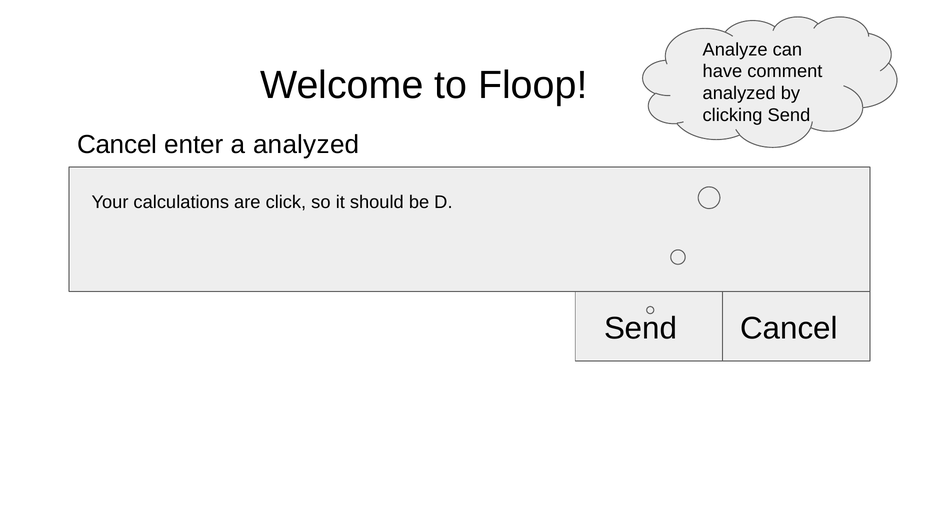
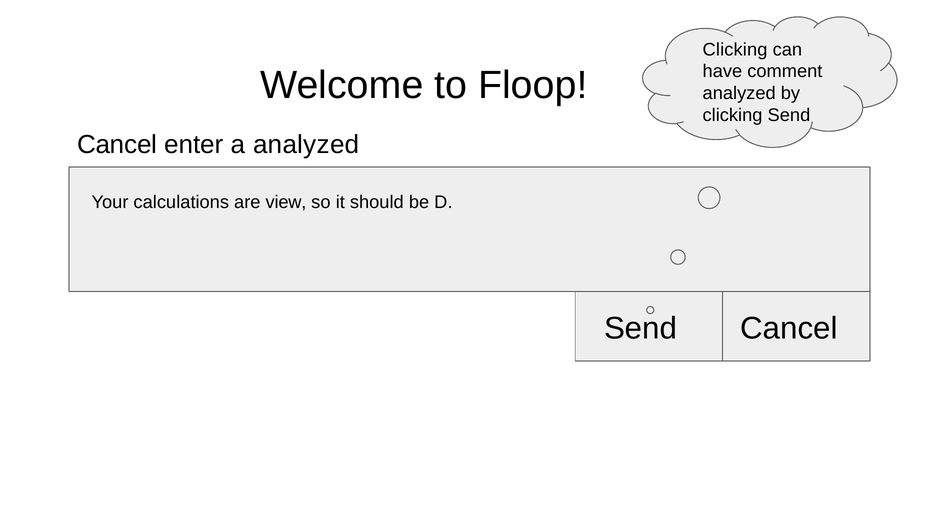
Analyze: Analyze -> Clicking (735, 50)
click: click -> view (286, 202)
